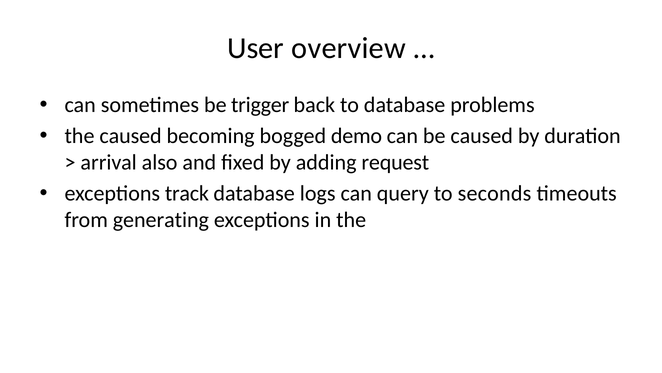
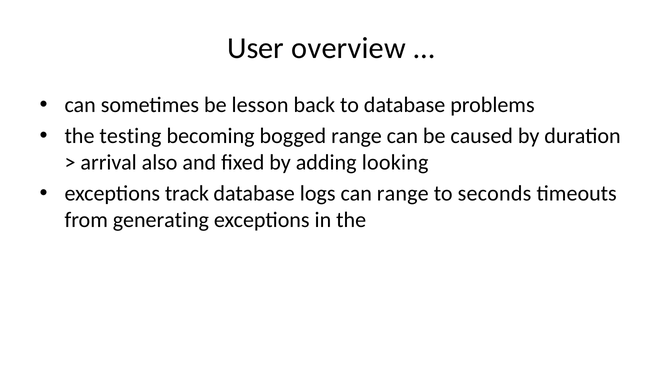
trigger: trigger -> lesson (260, 105)
the caused: caused -> testing (130, 136)
bogged demo: demo -> range (356, 136)
request: request -> looking (395, 162)
can query: query -> range (403, 193)
